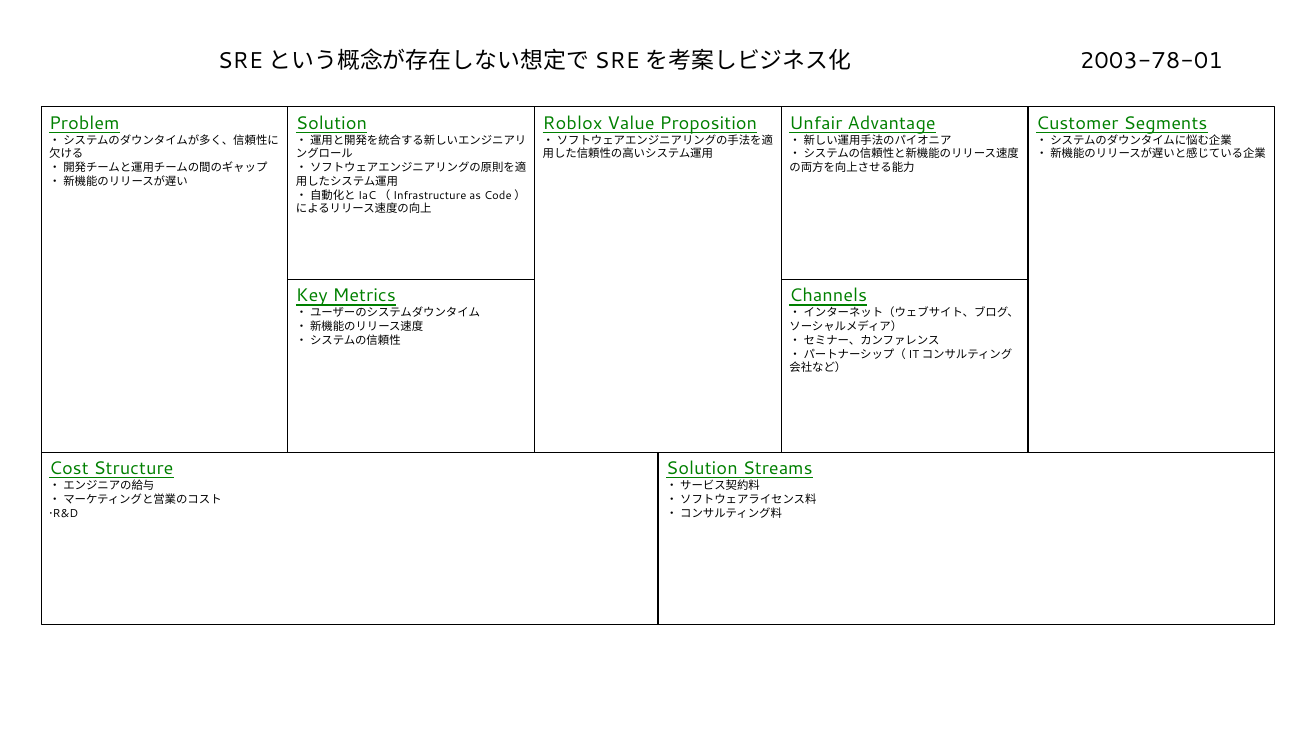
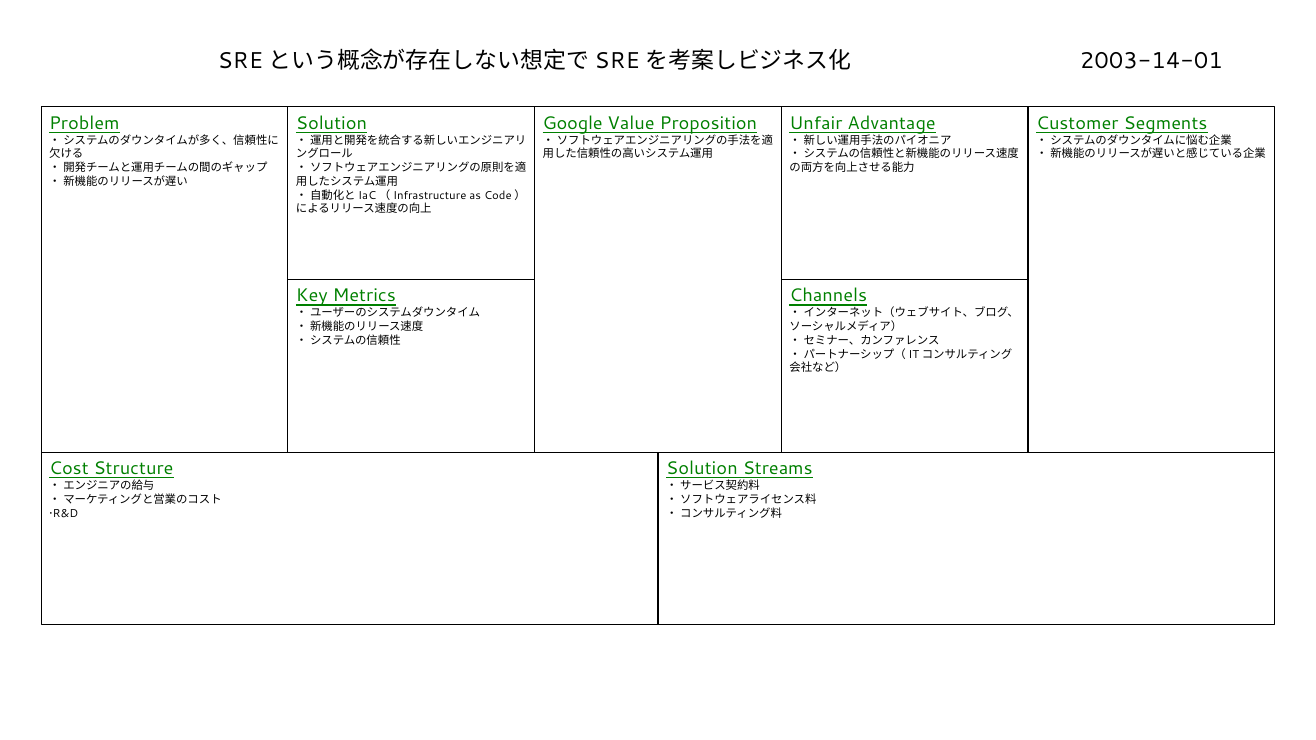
2003-78-01: 2003-78-01 -> 2003-14-01 (1151, 60)
Roblox: Roblox -> Google (573, 123)
